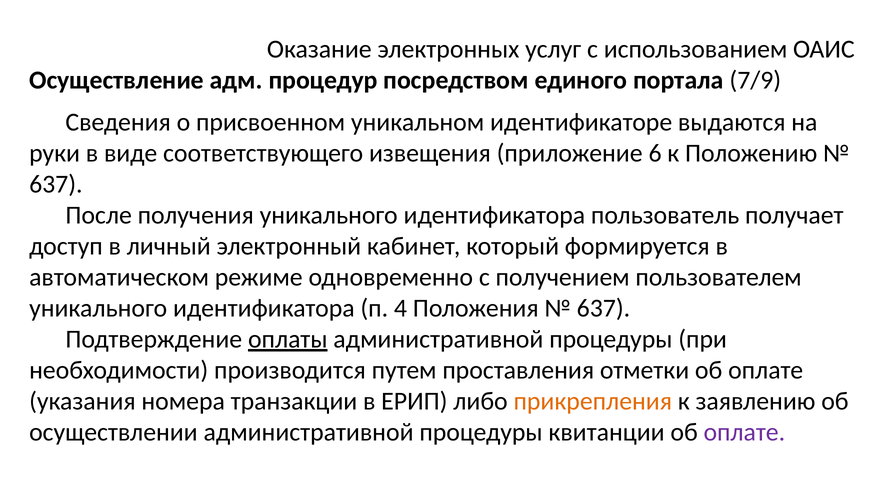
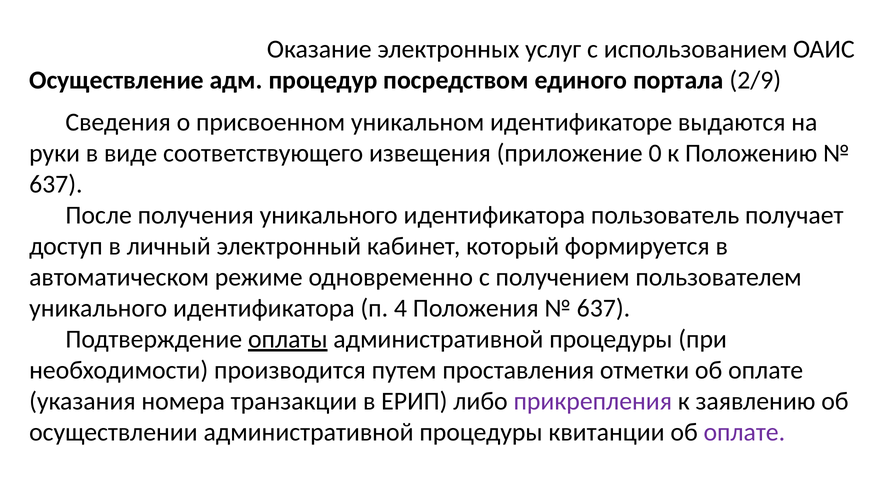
7/9: 7/9 -> 2/9 (755, 80)
6: 6 -> 0 (655, 153)
прикрепления colour: orange -> purple (593, 401)
